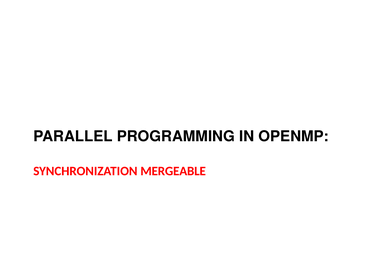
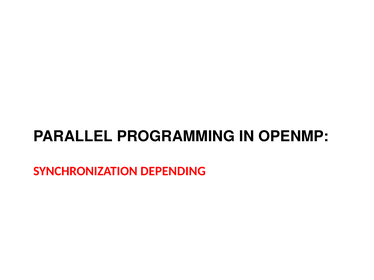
MERGEABLE: MERGEABLE -> DEPENDING (173, 171)
